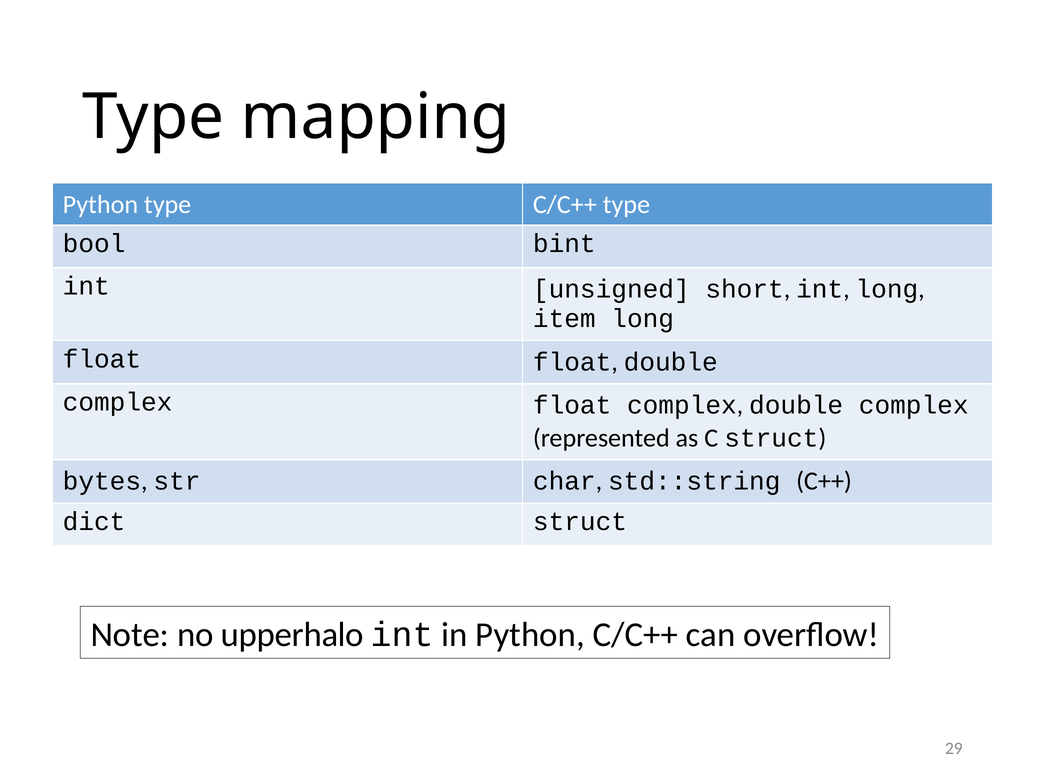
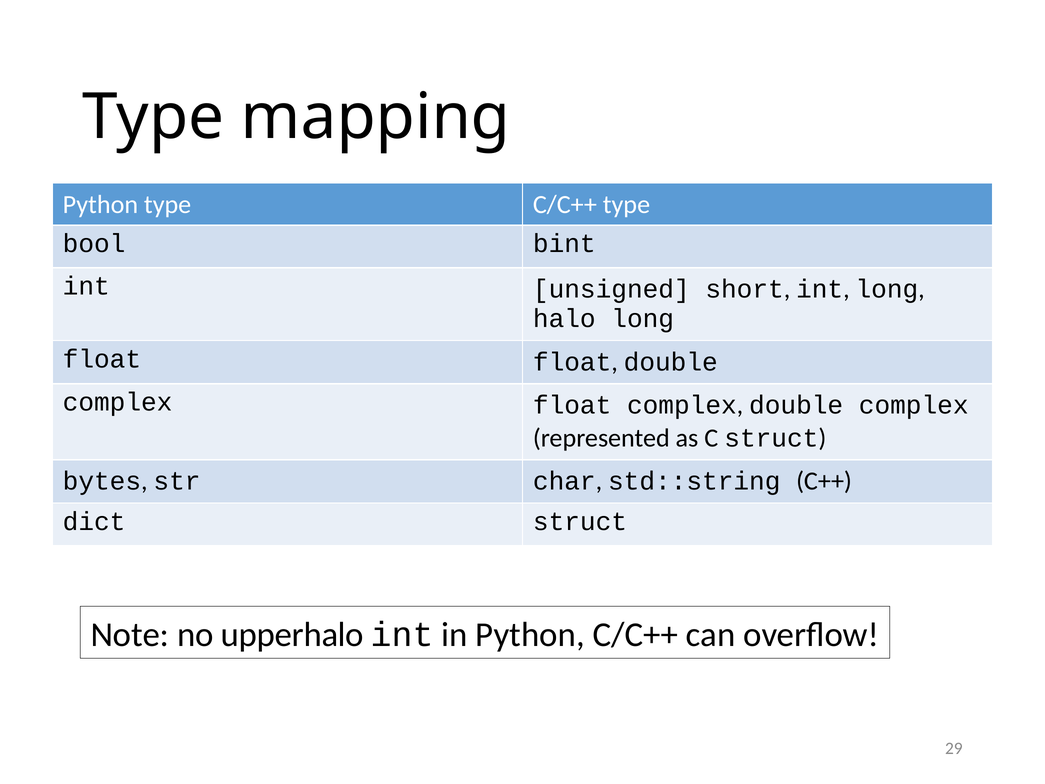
item: item -> halo (564, 319)
